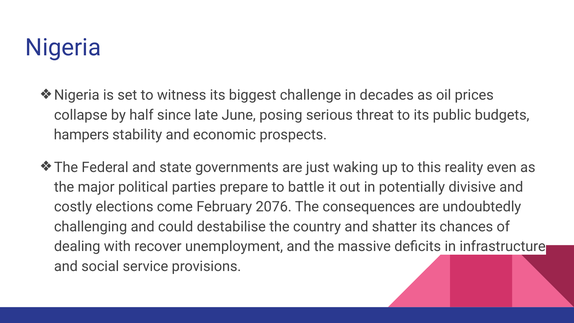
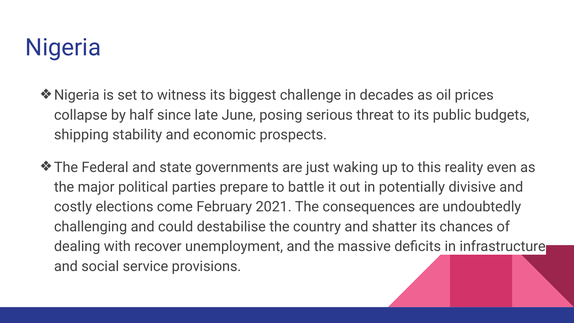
hampers: hampers -> shipping (81, 135)
2076: 2076 -> 2021 (274, 207)
